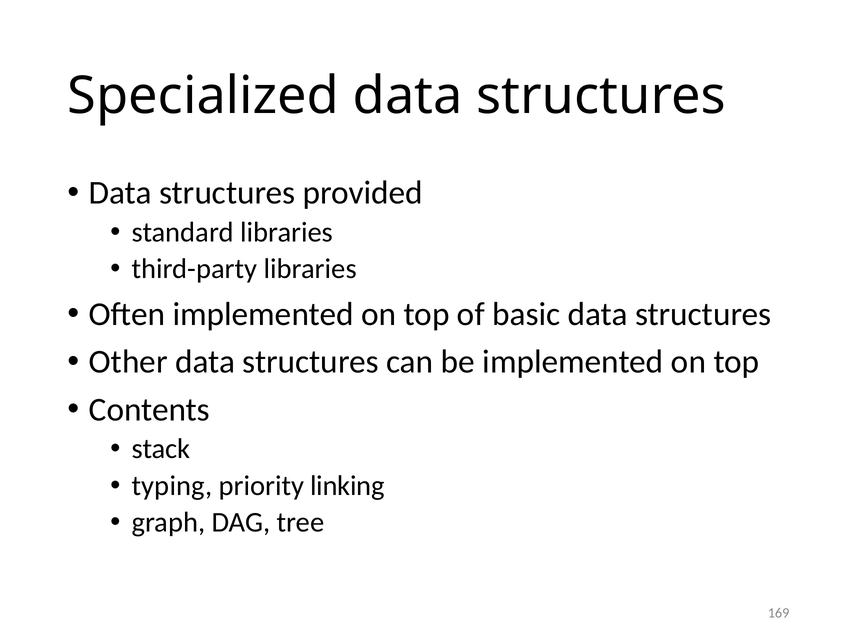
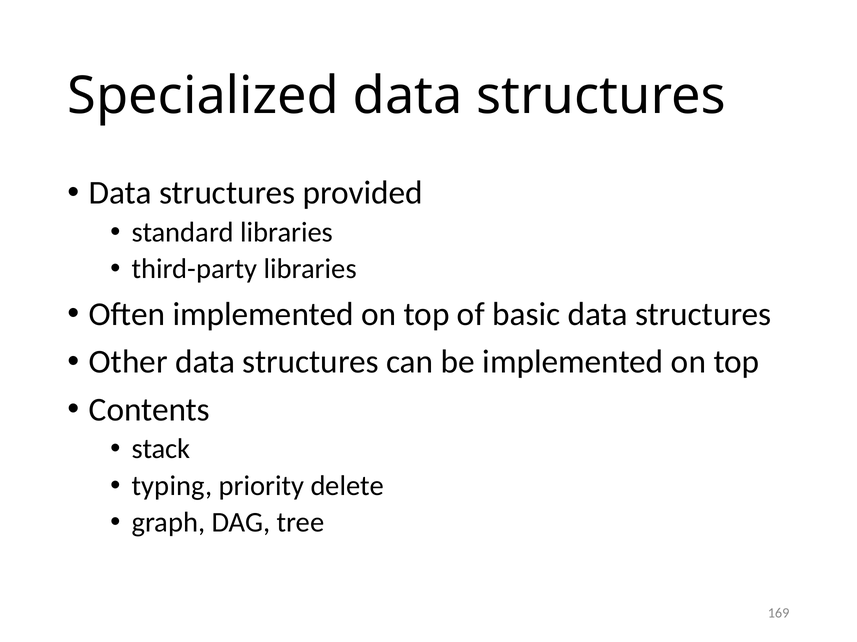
linking: linking -> delete (347, 486)
